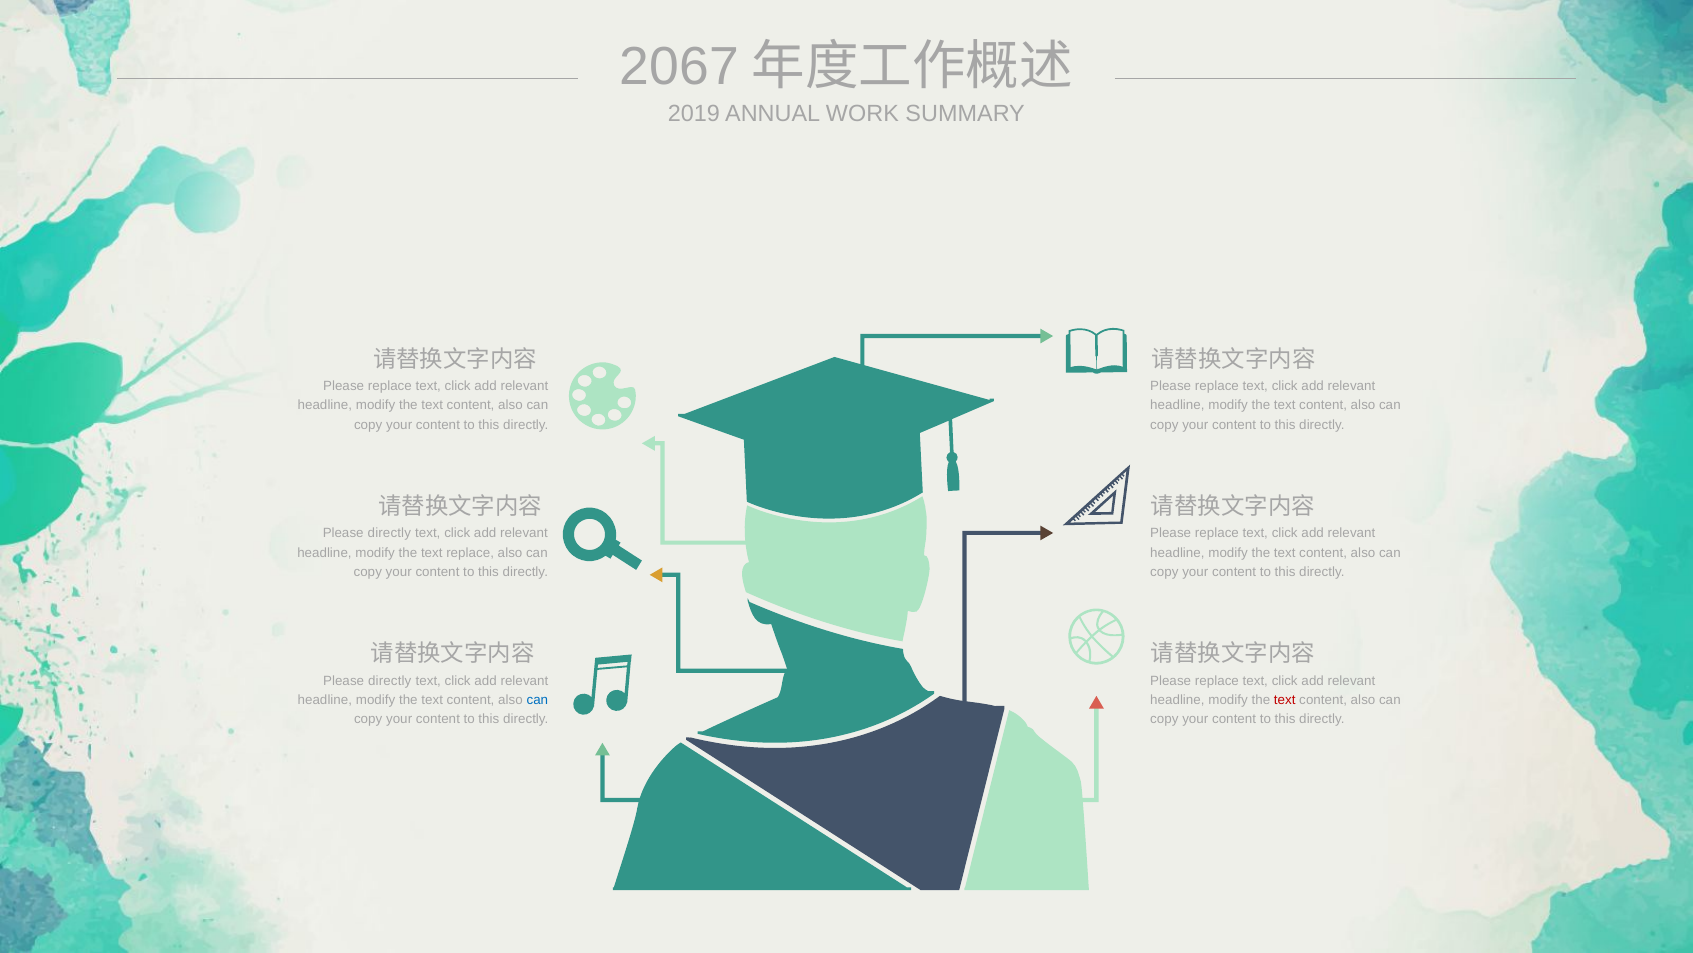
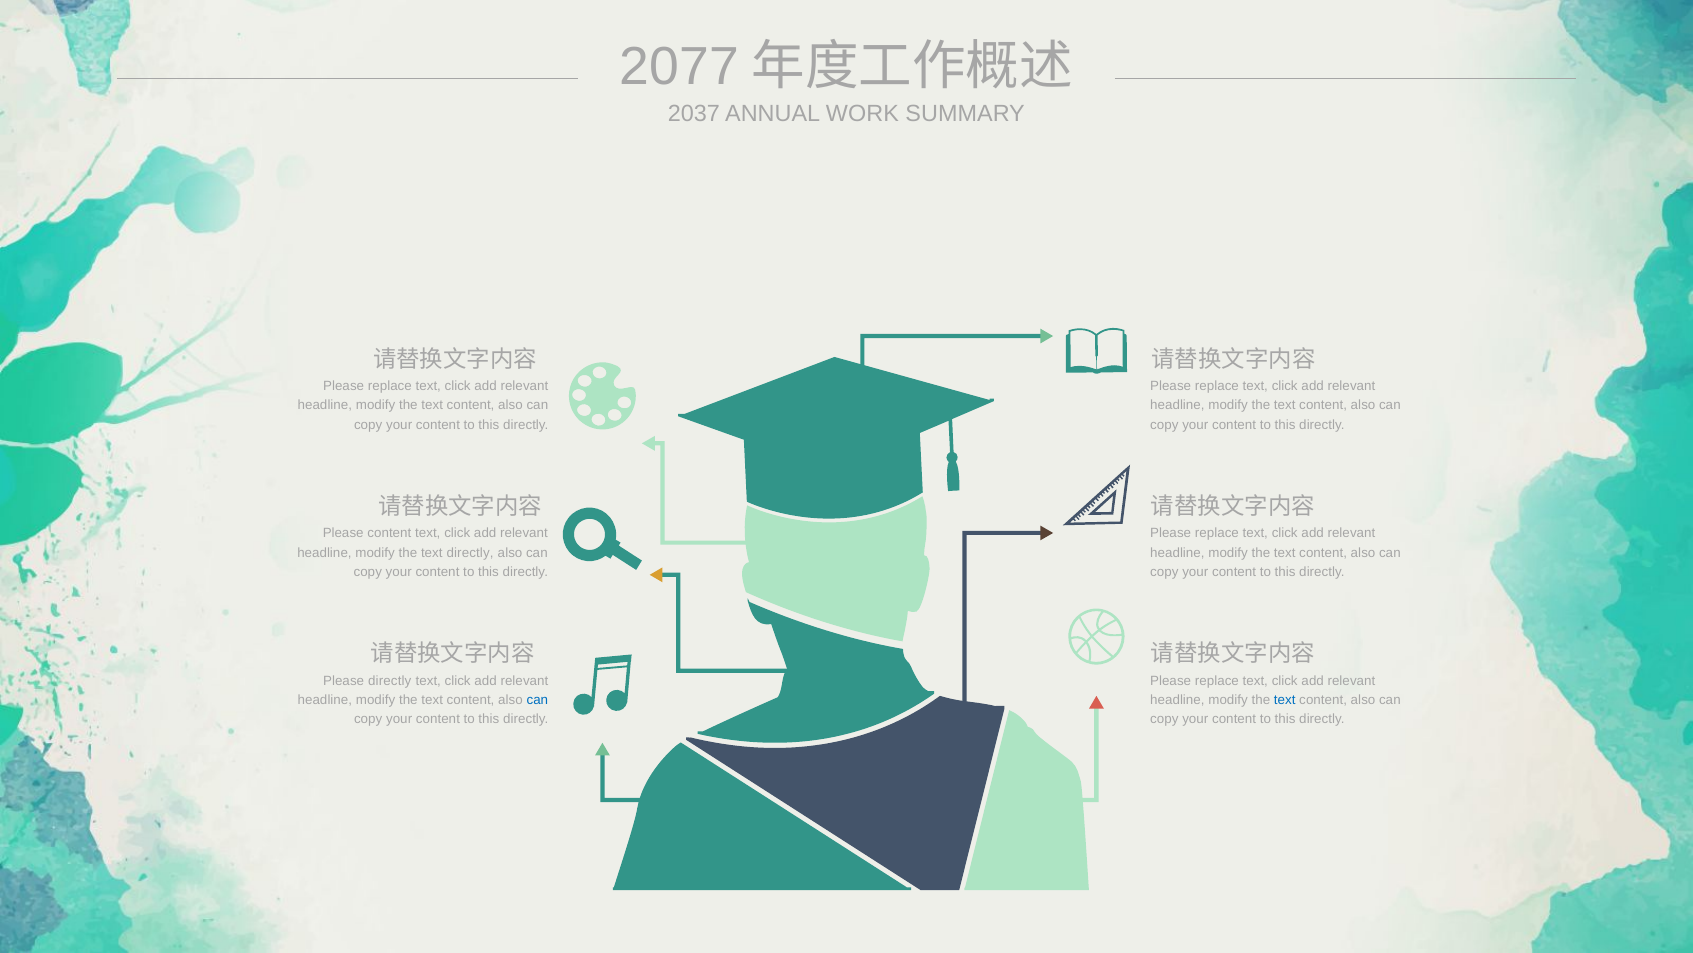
2067: 2067 -> 2077 (679, 67)
2019: 2019 -> 2037 (694, 114)
directly: directly -> content (389, 533)
text replace: replace -> directly (470, 552)
text colour: red -> blue (1285, 700)
